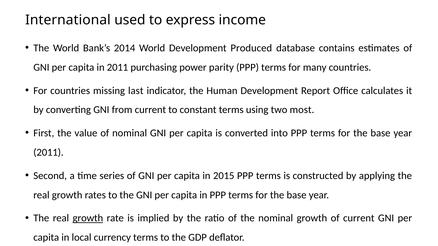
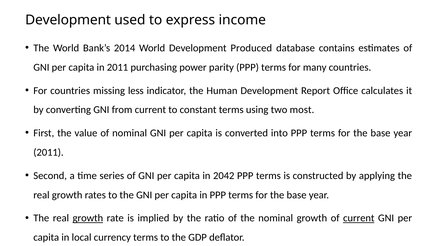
International: International -> Development (68, 20)
last: last -> less (136, 91)
2015: 2015 -> 2042 (224, 176)
current underline: none -> present (359, 219)
